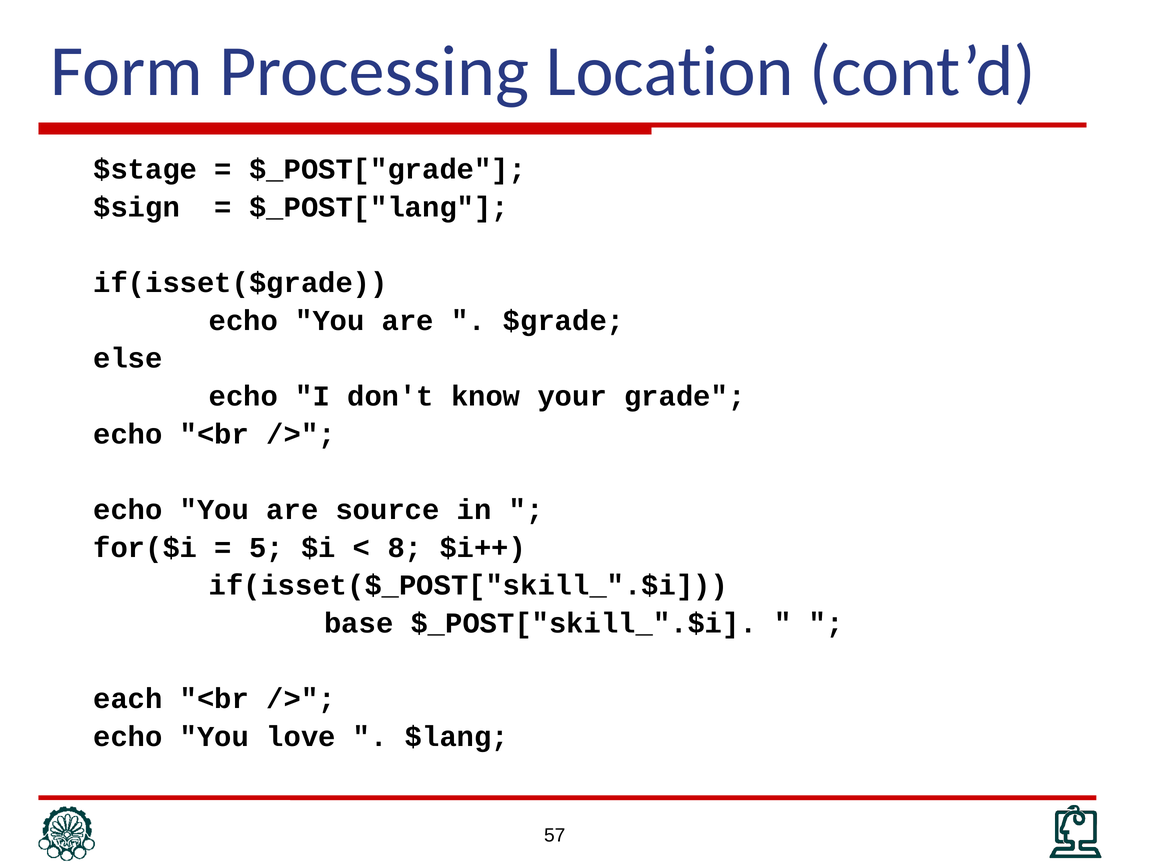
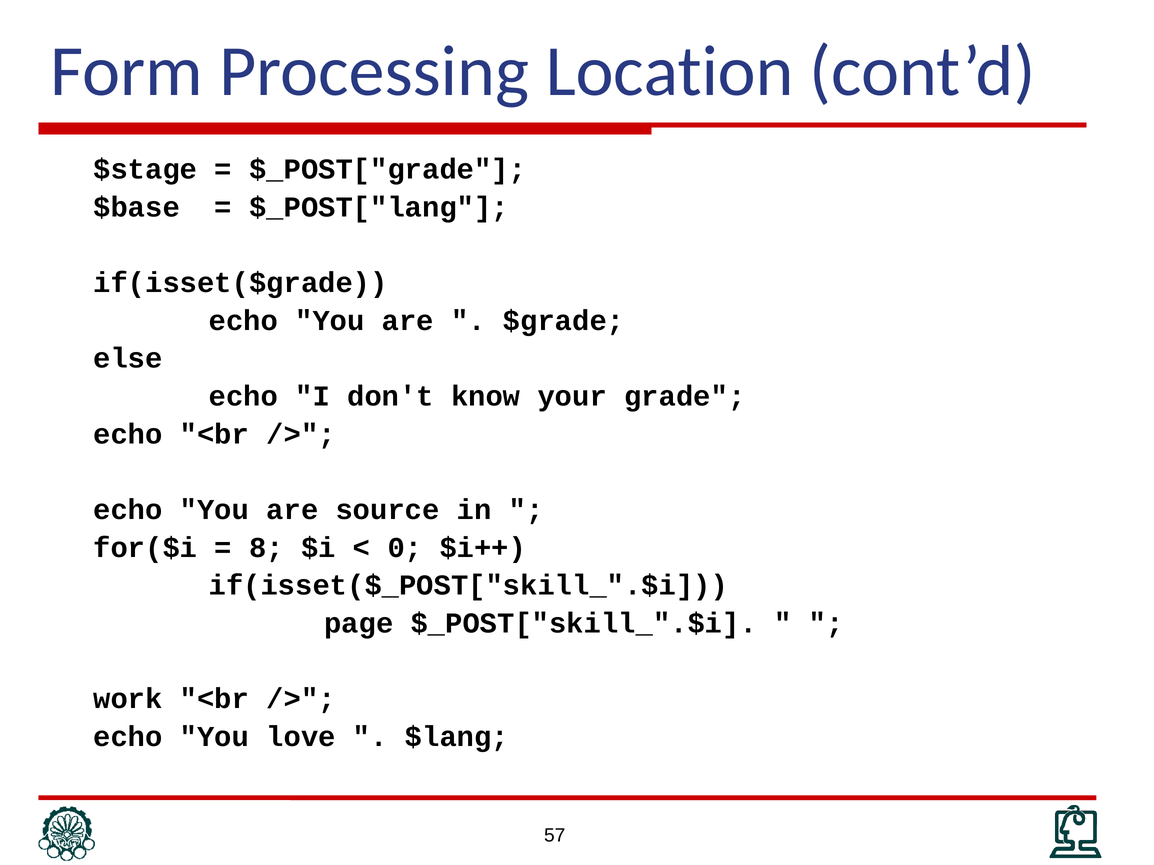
$sign: $sign -> $base (137, 207)
5: 5 -> 8 (266, 548)
8: 8 -> 0 (405, 548)
base: base -> page (359, 623)
each: each -> work (128, 699)
